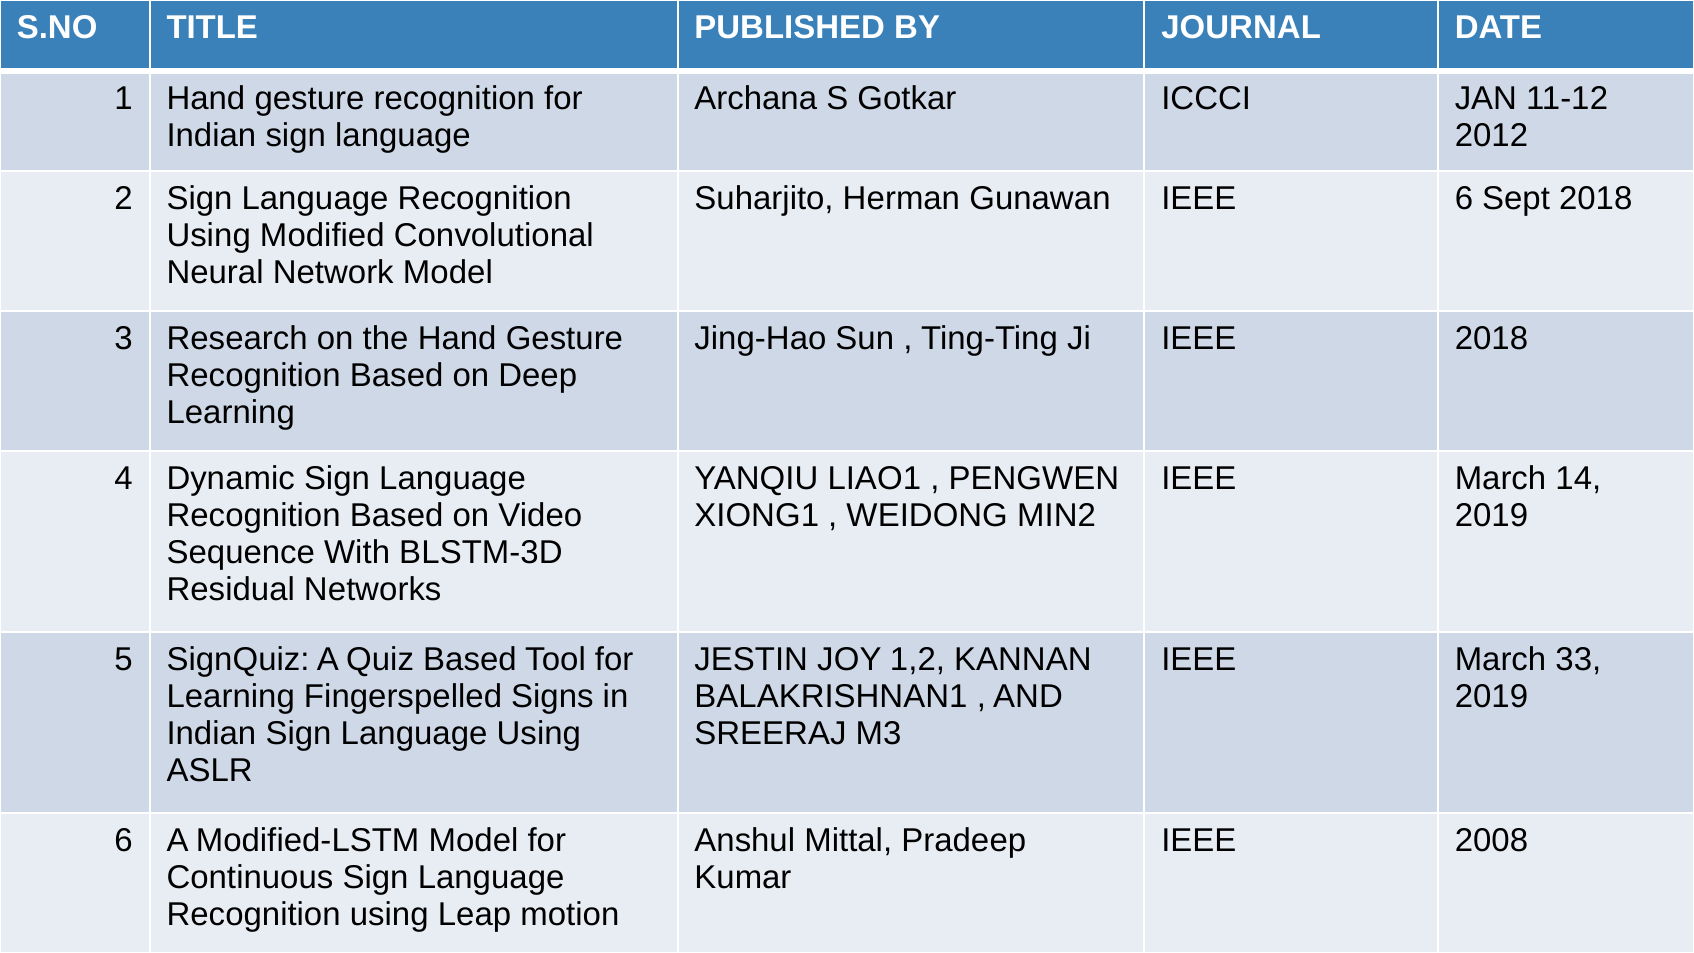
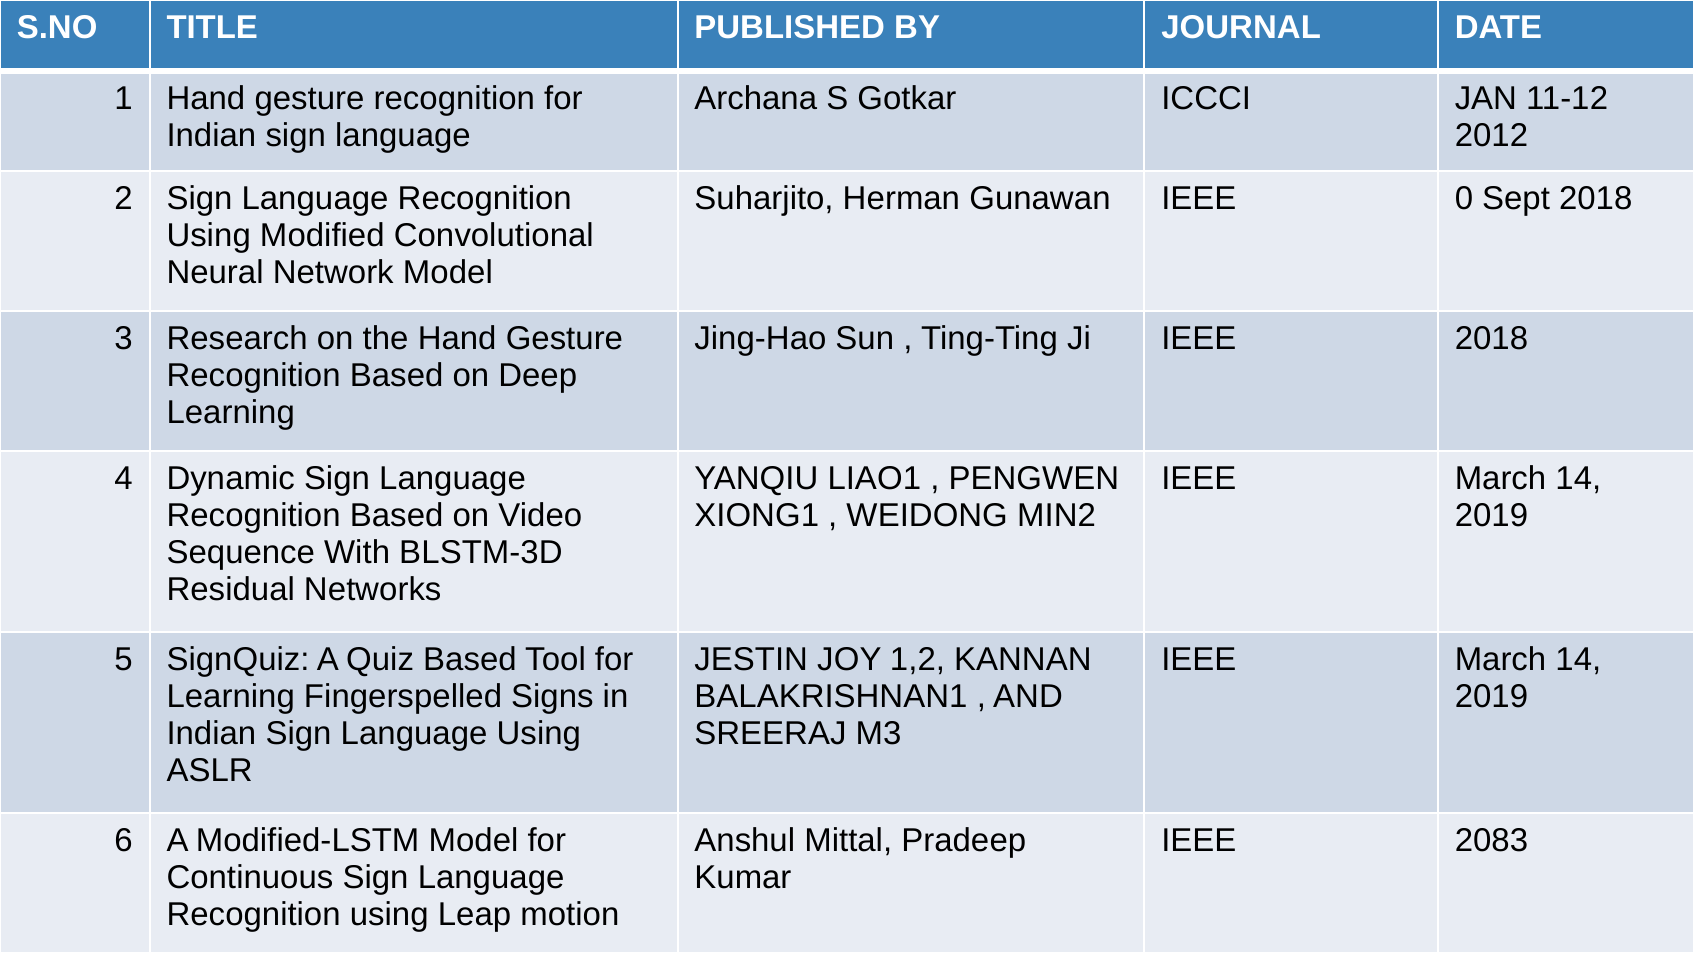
IEEE 6: 6 -> 0 (1464, 198)
33: 33 -> 14 (1578, 659)
2008: 2008 -> 2083 (1491, 840)
